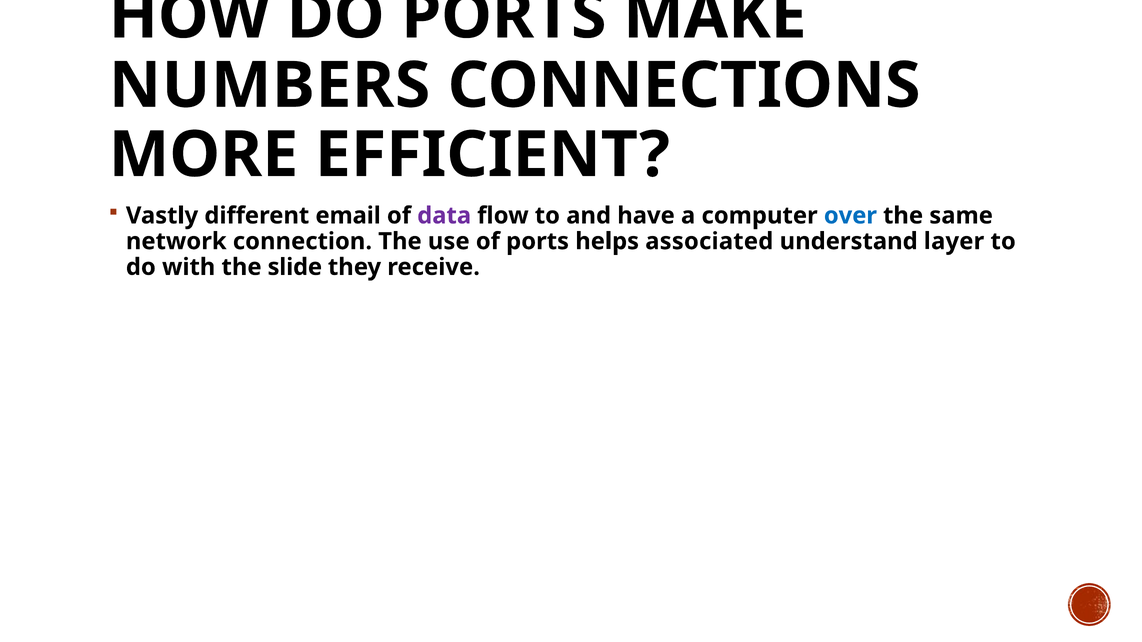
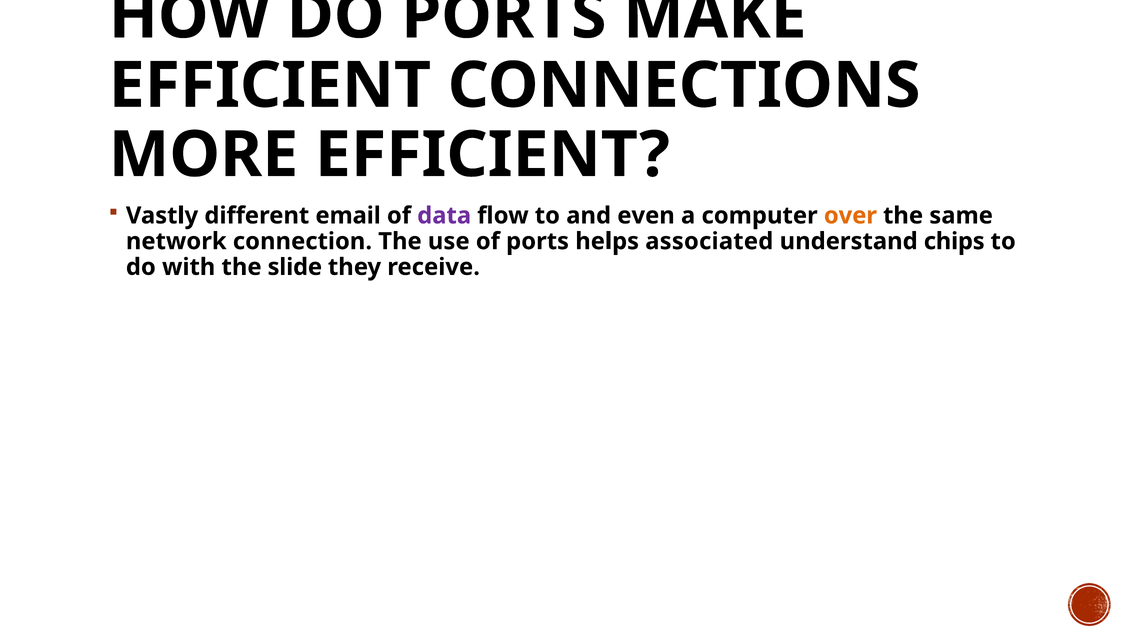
NUMBERS: NUMBERS -> EFFICIENT (270, 86)
have: have -> even (646, 216)
over colour: blue -> orange (850, 216)
layer: layer -> chips (954, 241)
